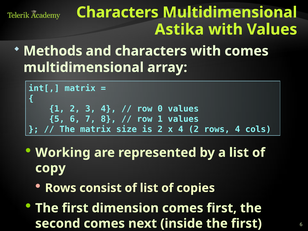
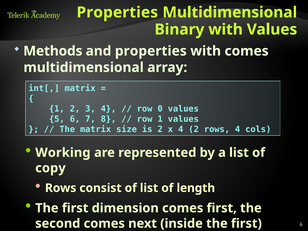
Characters: Characters -> Properties (117, 12)
Astika: Astika -> Binary (179, 29)
and characters: characters -> properties (151, 51)
copies: copies -> length (196, 188)
